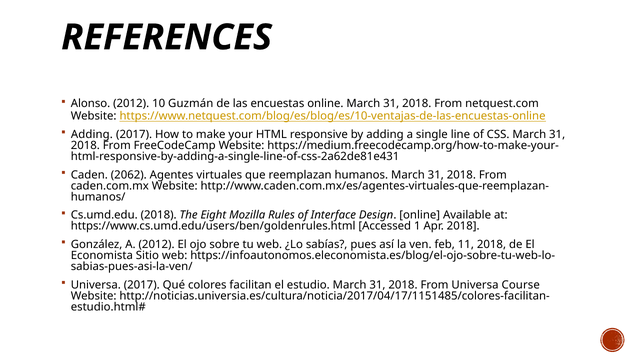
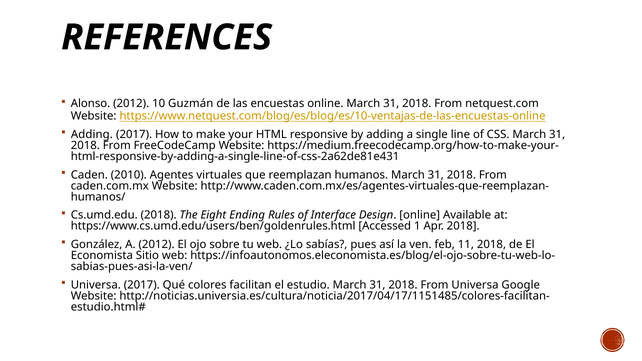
2062: 2062 -> 2010 (129, 175)
Mozilla: Mozilla -> Ending (247, 215)
Course: Course -> Google (521, 285)
